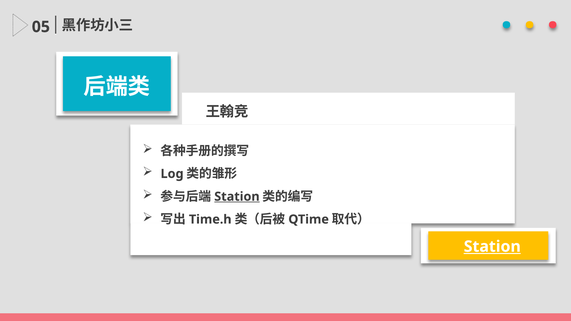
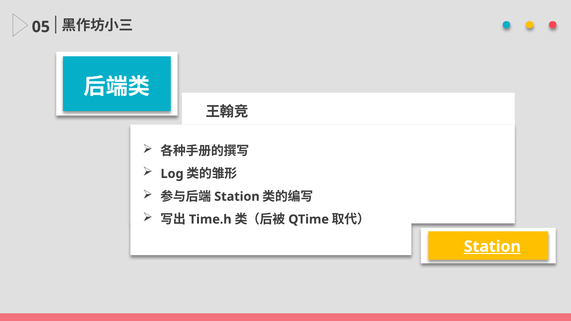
Station underline: present -> none (237, 197)
